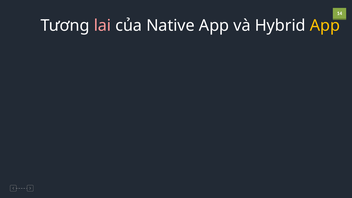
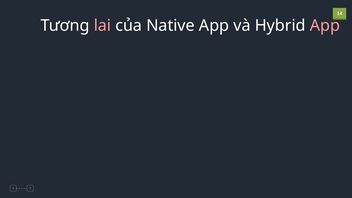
App colour: yellow -> pink (325, 26)
